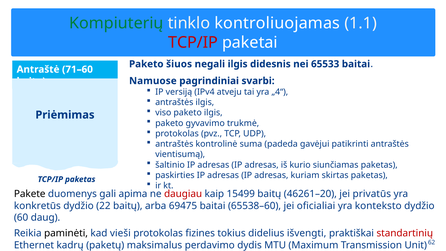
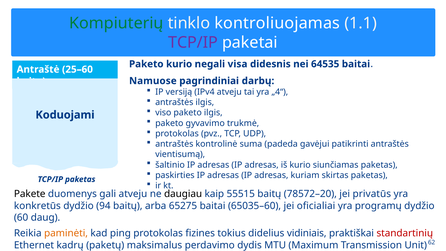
TCP/IP colour: red -> purple (193, 42)
Paketo šiuos: šiuos -> kurio (179, 64)
negali ilgis: ilgis -> visa (238, 64)
65533: 65533 -> 64535 (325, 64)
71–60: 71–60 -> 25–60 (77, 69)
svarbi: svarbi -> darbų (258, 81)
Priėmimas: Priėmimas -> Koduojami (65, 115)
gali apima: apima -> atveju (133, 194)
daugiau colour: red -> black (183, 194)
15499: 15499 -> 55515 (241, 194)
46261–20: 46261–20 -> 78572–20 (310, 194)
22: 22 -> 94 (103, 206)
69475: 69475 -> 65275 (183, 206)
65538–60: 65538–60 -> 65035–60 (255, 206)
konteksto: konteksto -> programų (378, 206)
paminėti colour: black -> orange (66, 233)
vieši: vieši -> ping (120, 233)
išvengti: išvengti -> vidiniais (307, 233)
